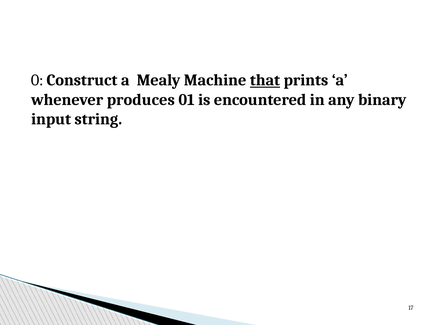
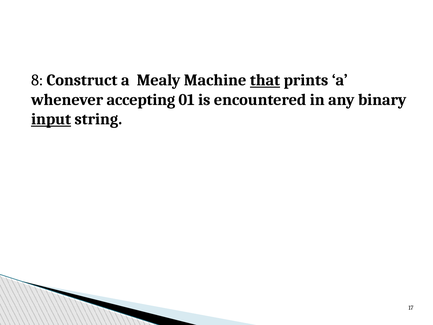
0: 0 -> 8 (37, 80)
produces: produces -> accepting (141, 100)
input underline: none -> present (51, 119)
